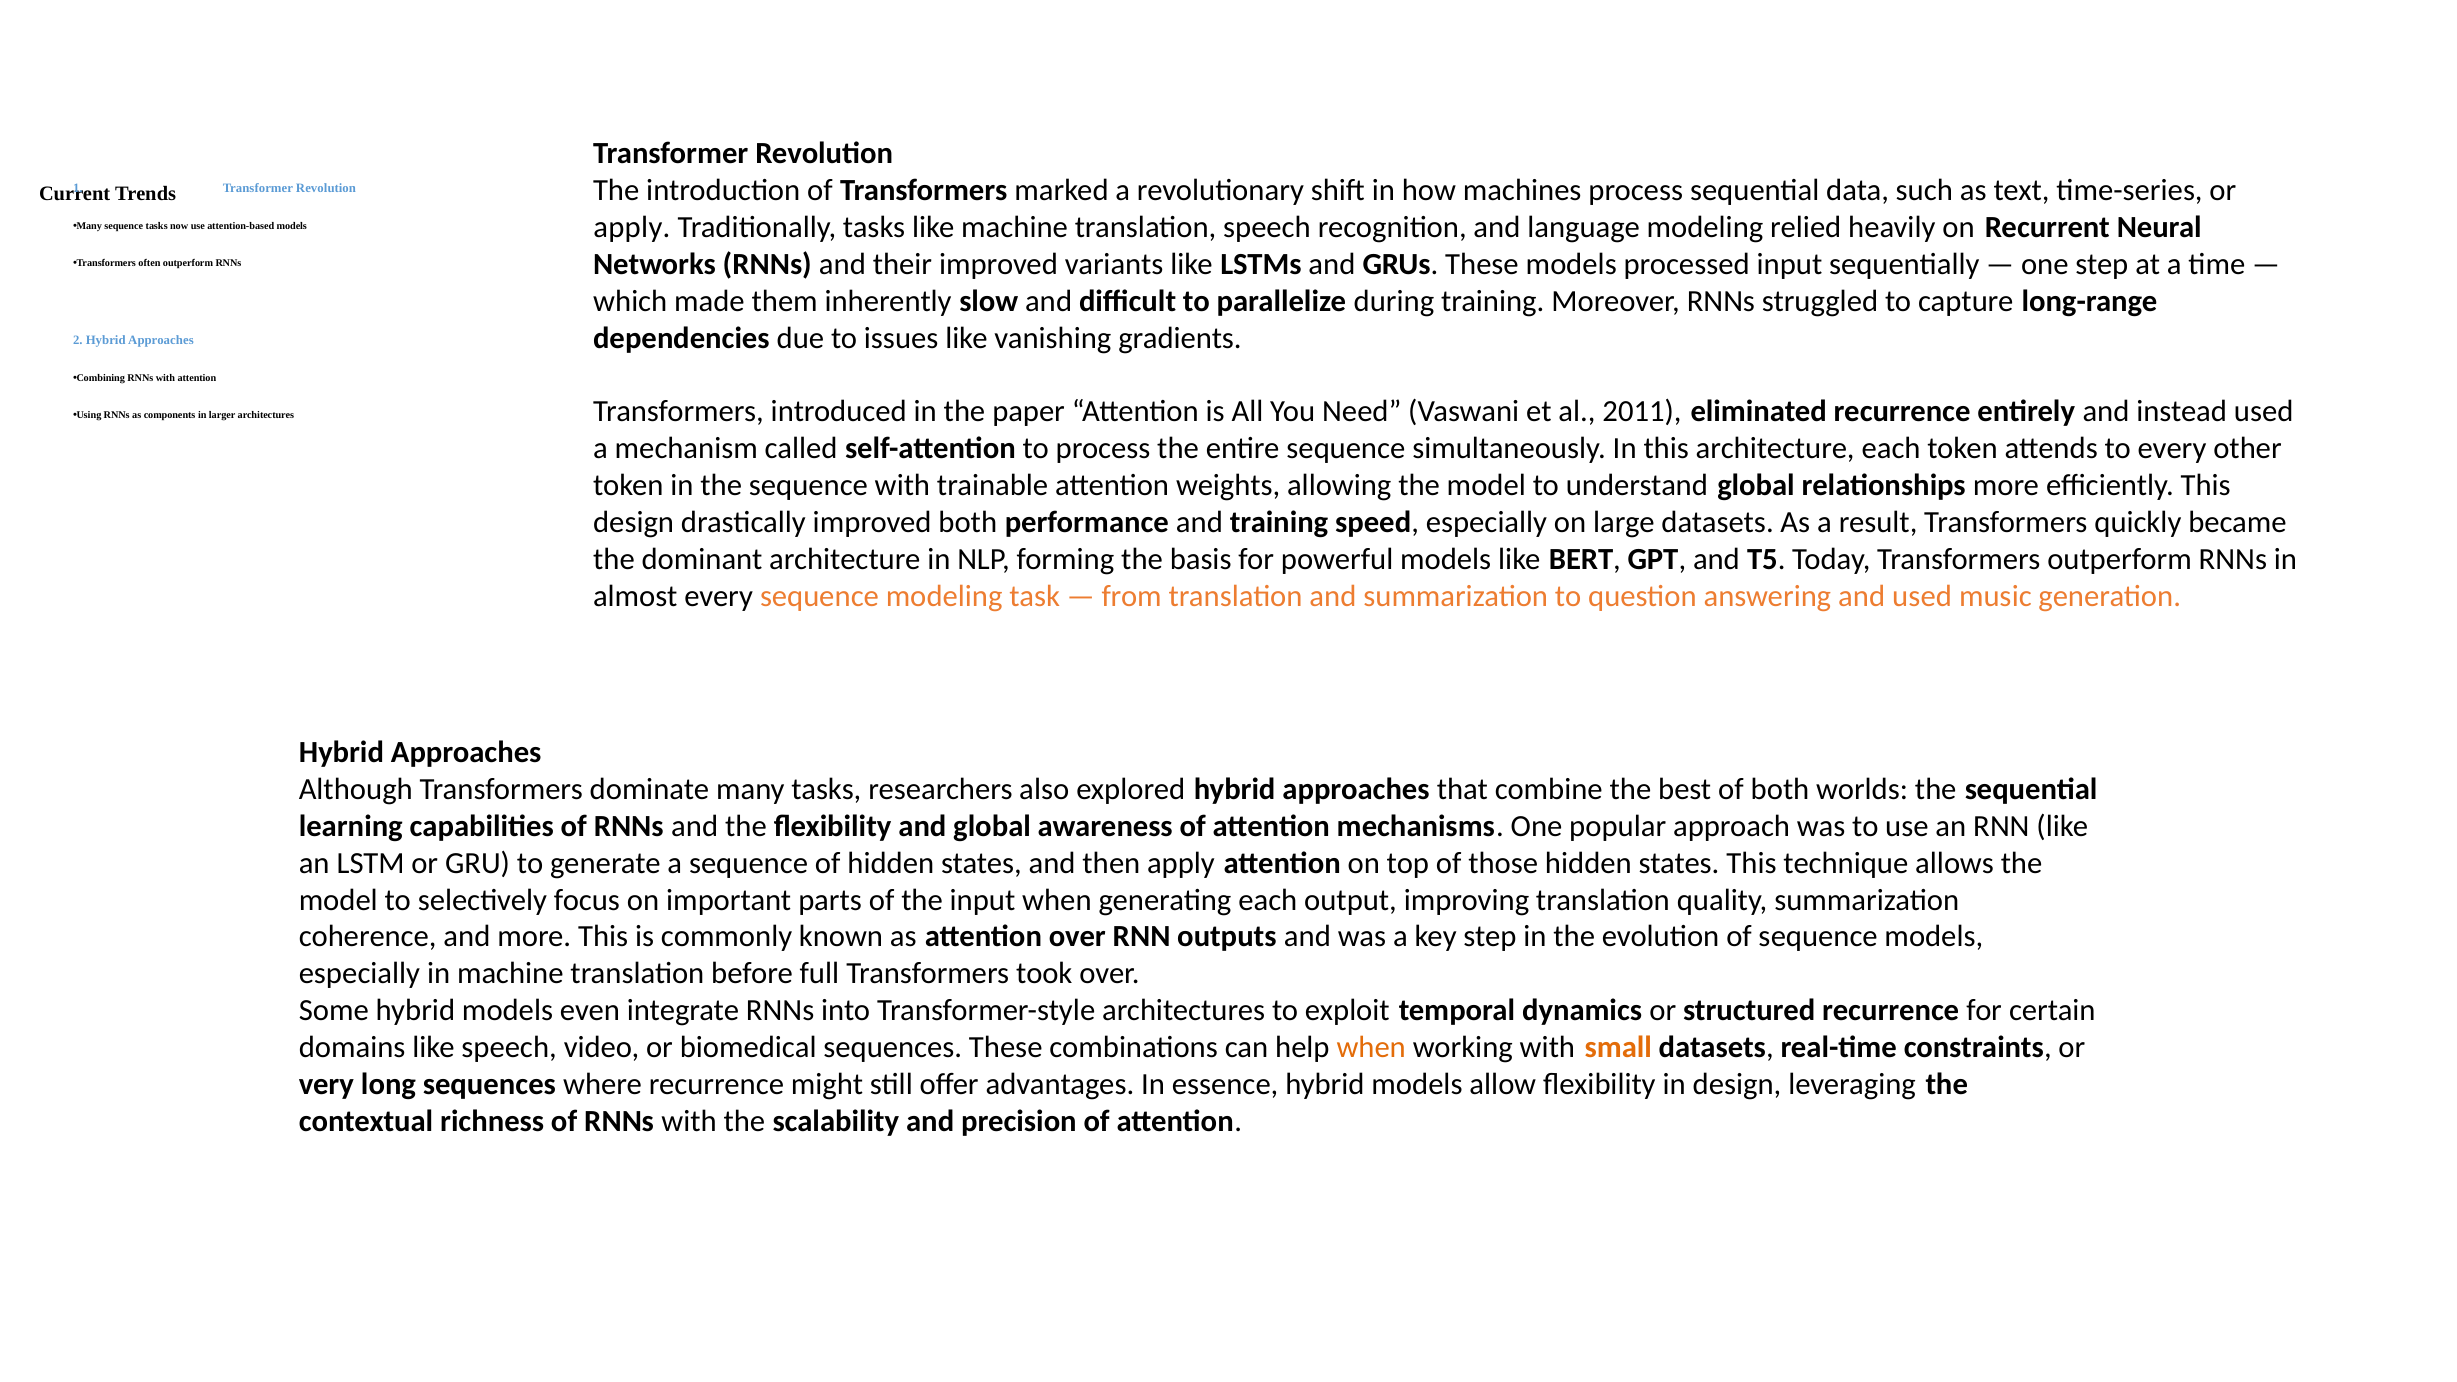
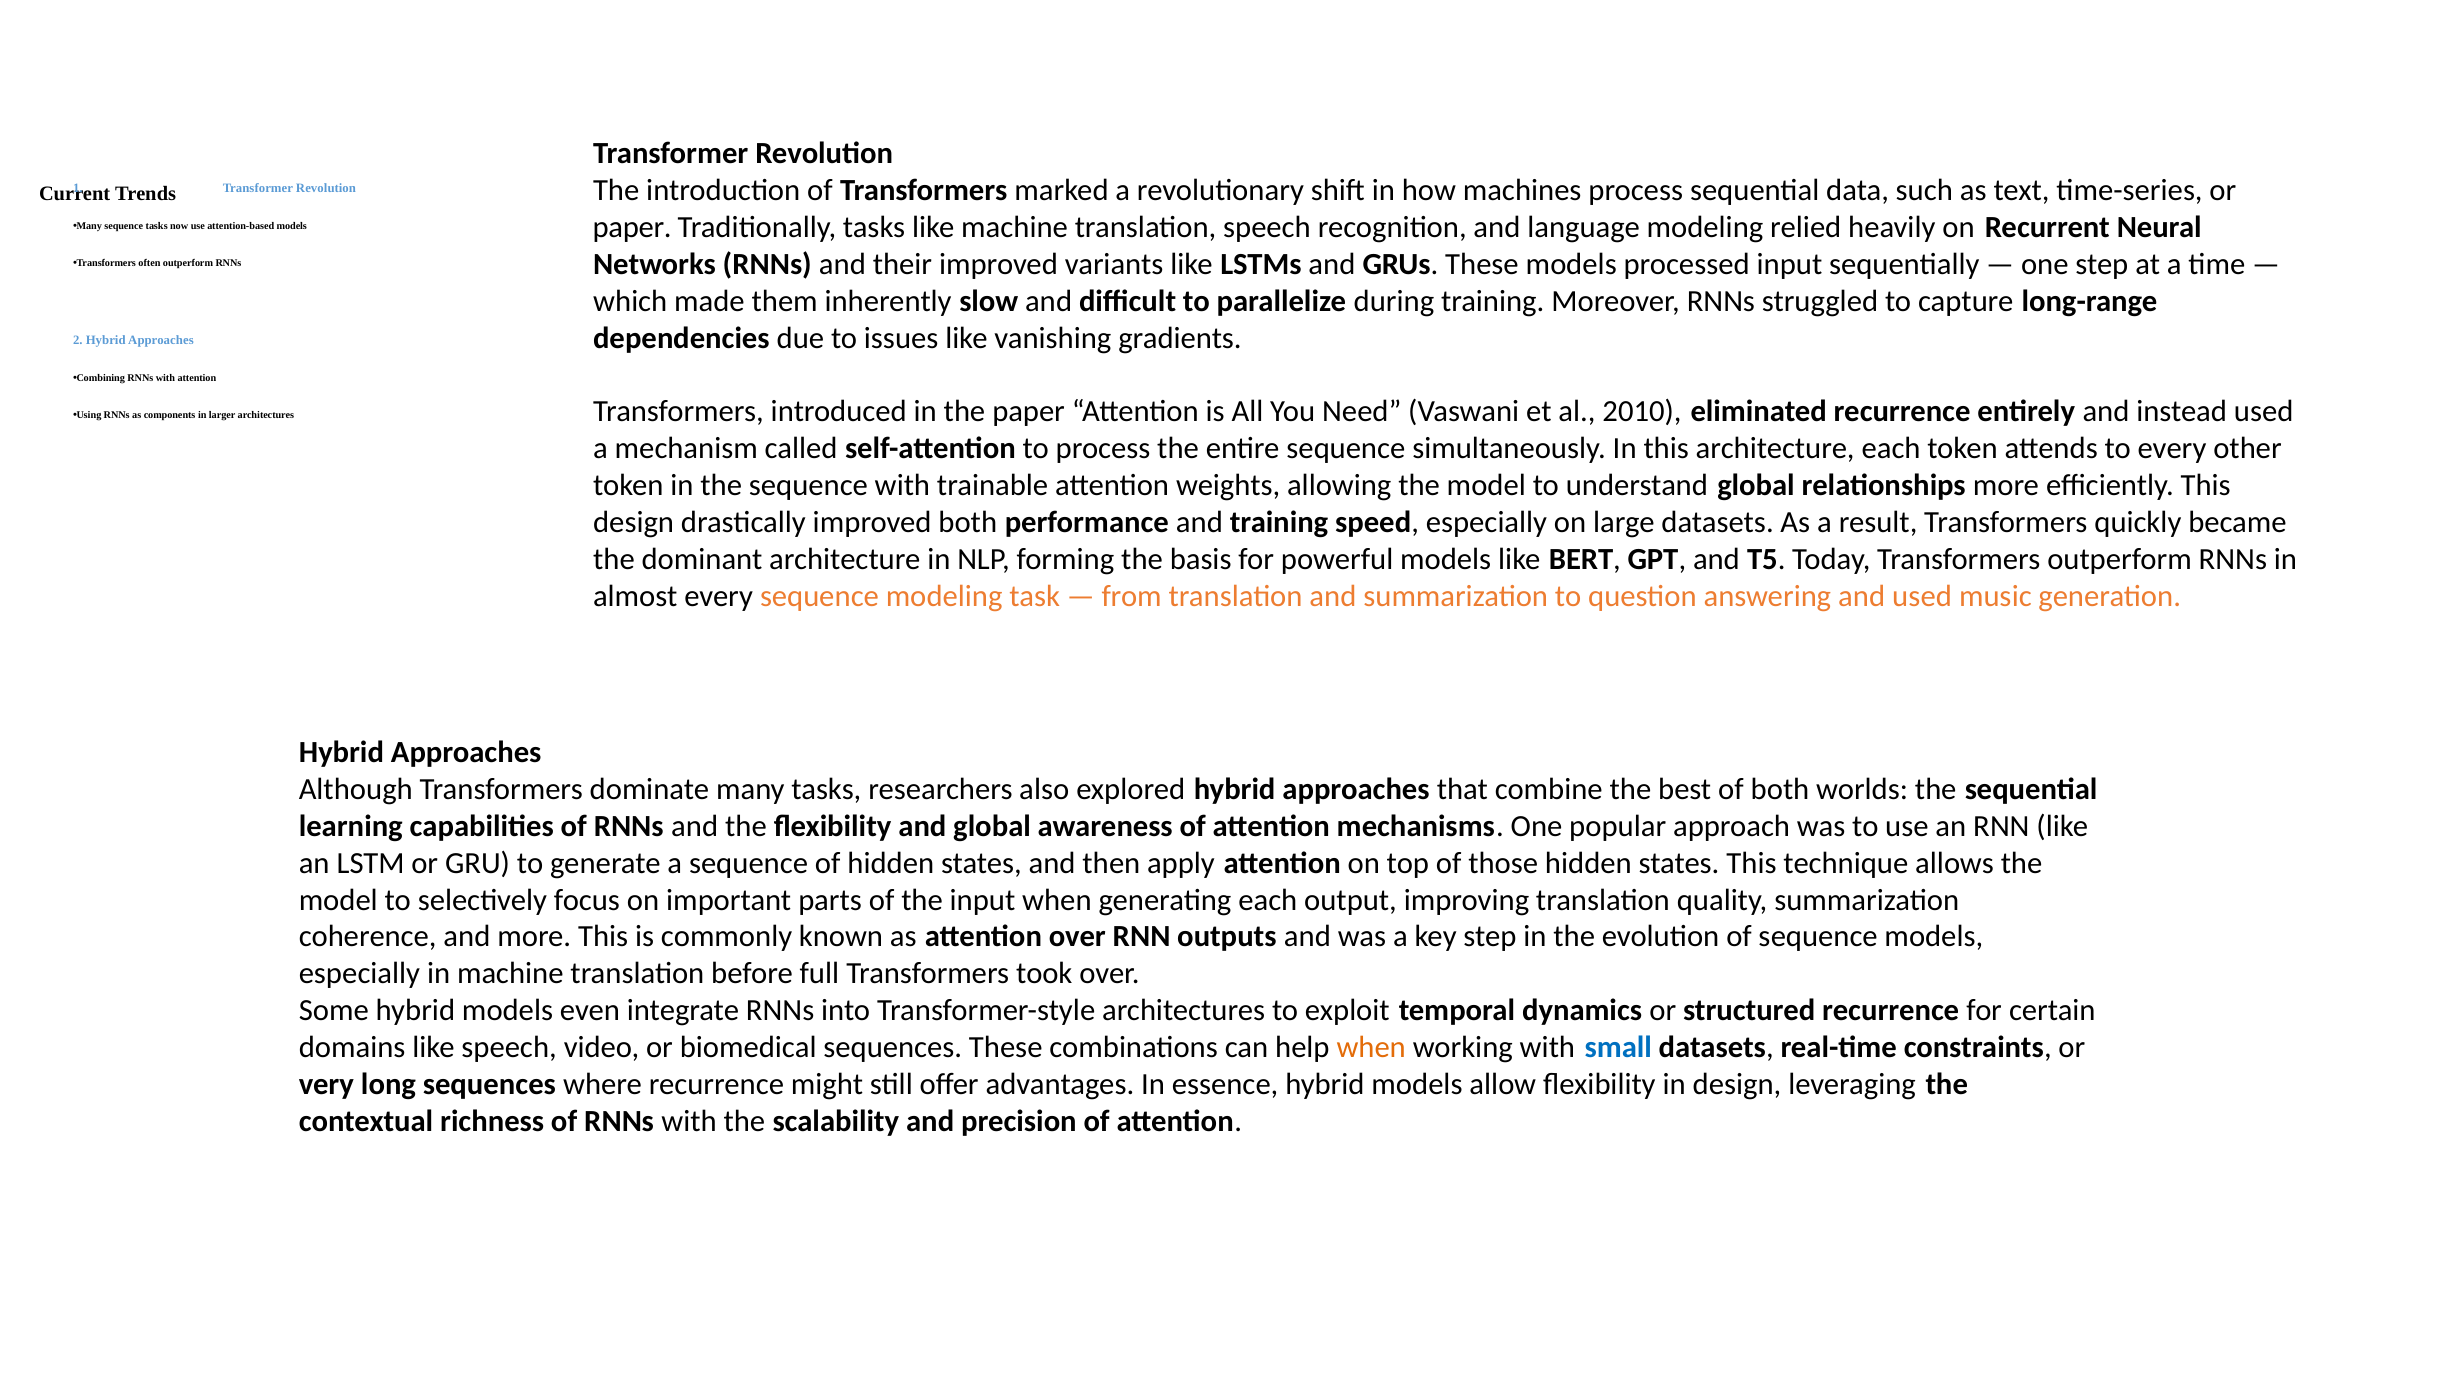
apply: apply -> paper (632, 227)
2011: 2011 -> 2010 (1642, 412)
small colour: orange -> blue (1618, 1047)
